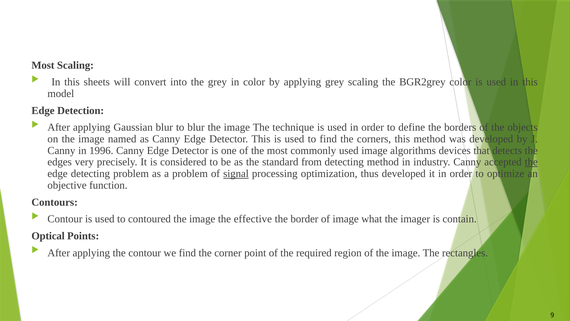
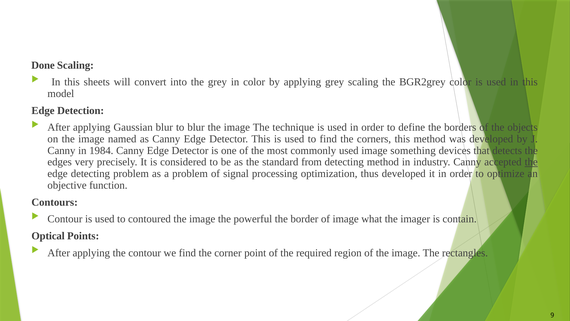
Most: Most -> Done (43, 65)
1996: 1996 -> 1984 (101, 150)
algorithms: algorithms -> something (413, 150)
signal underline: present -> none (236, 173)
effective: effective -> powerful (253, 219)
